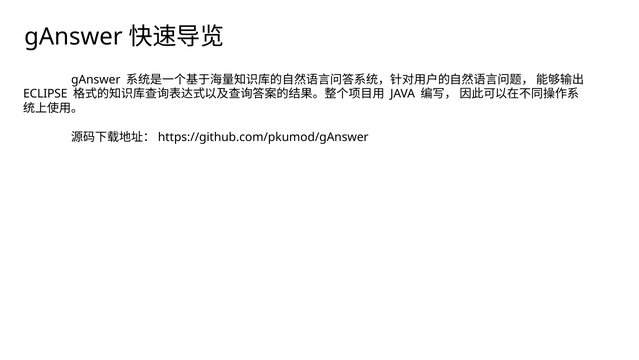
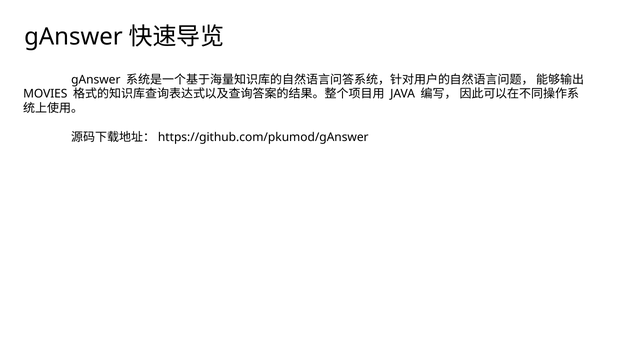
ECLIPSE: ECLIPSE -> MOVIES (45, 94)
